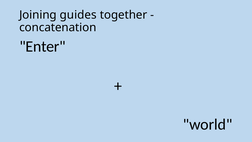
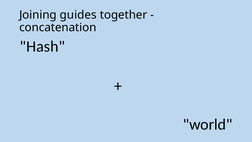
Enter: Enter -> Hash (42, 46)
